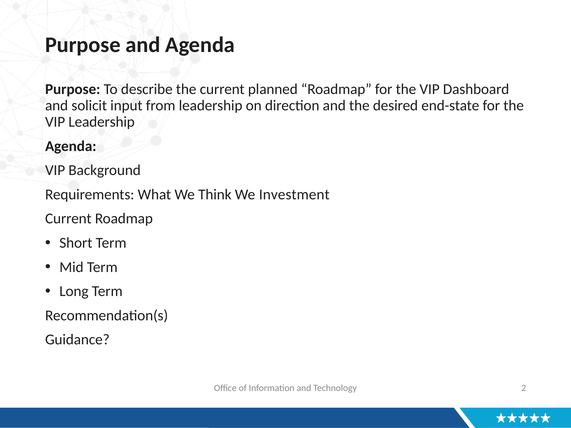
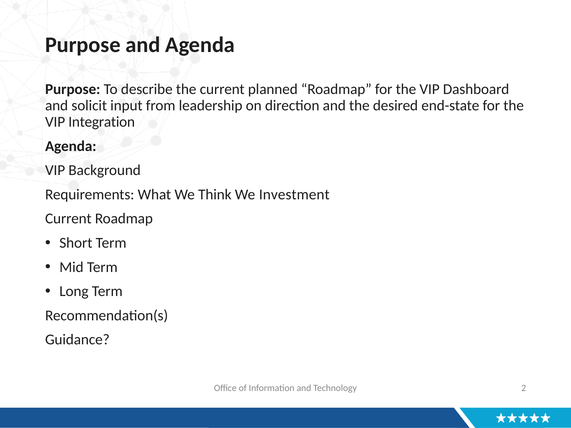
VIP Leadership: Leadership -> Integration (102, 122)
